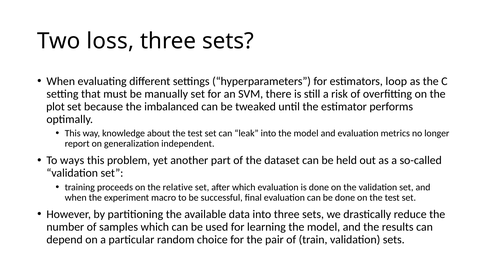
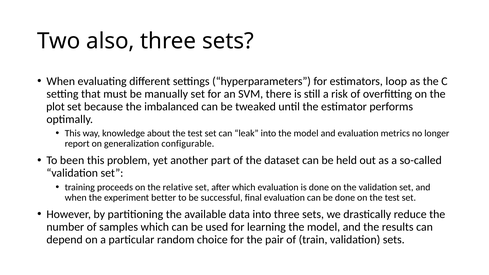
loss: loss -> also (110, 41)
independent: independent -> configurable (188, 144)
ways: ways -> been (72, 160)
macro: macro -> better (164, 198)
